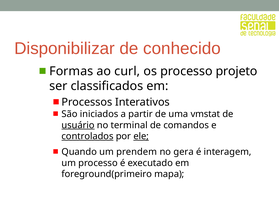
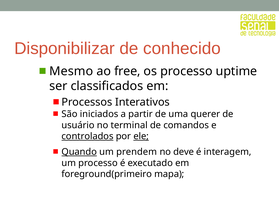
Formas: Formas -> Mesmo (71, 71)
curl: curl -> free (127, 71)
projeto: projeto -> uptime (236, 71)
vmstat: vmstat -> querer (205, 114)
usuário underline: present -> none (78, 125)
Quando underline: none -> present (79, 152)
gera: gera -> deve (184, 152)
